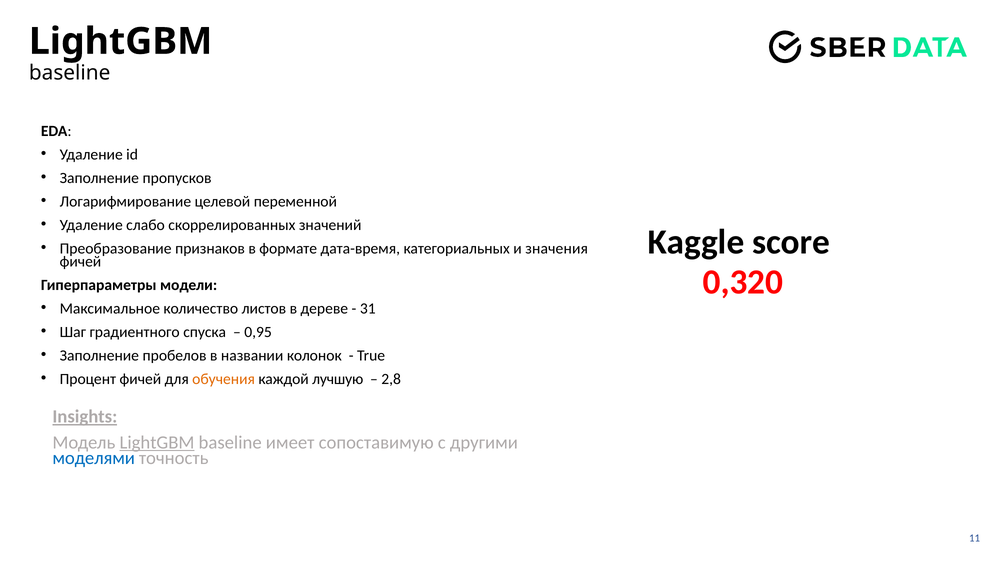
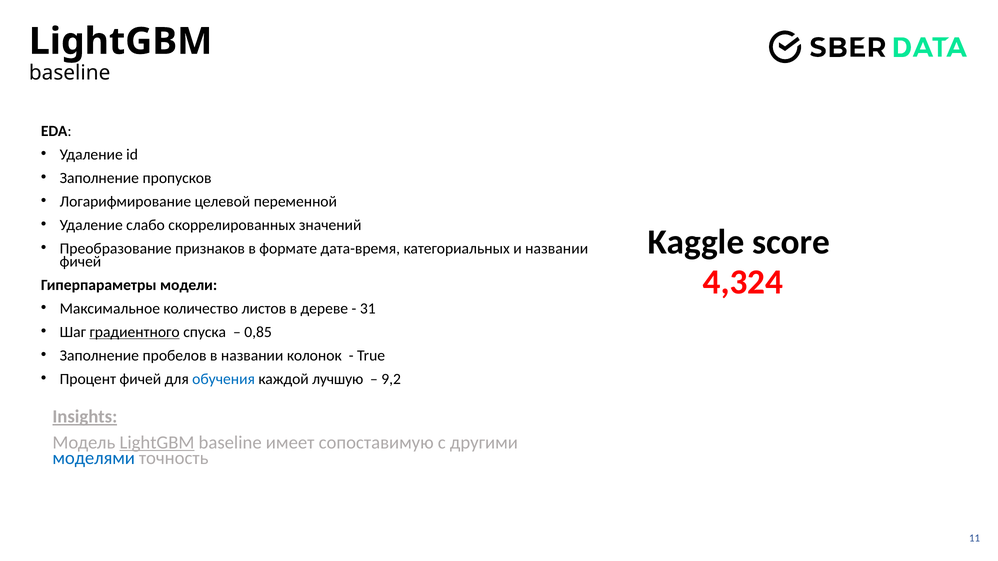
и значения: значения -> названии (557, 249)
0,320: 0,320 -> 4,324 (743, 282)
градиентного underline: none -> present (135, 332)
0,95: 0,95 -> 0,85 (258, 332)
обучения colour: orange -> blue (224, 379)
2,8: 2,8 -> 9,2 (391, 379)
